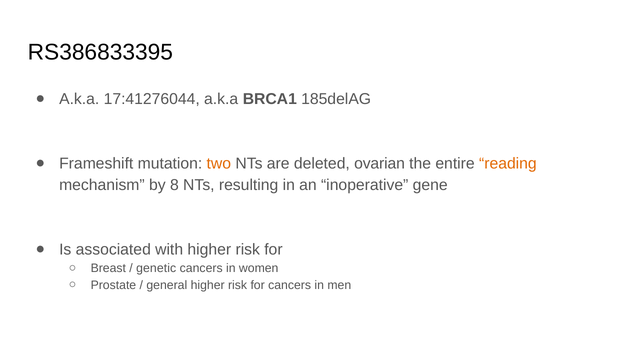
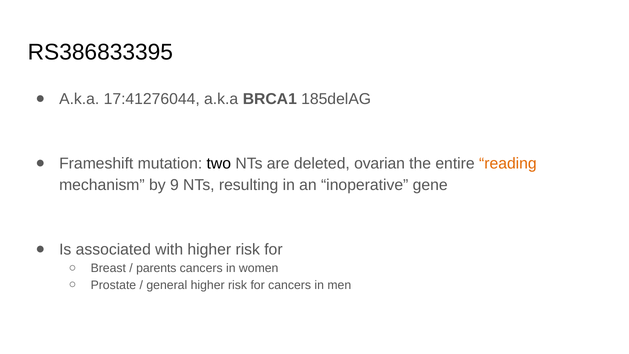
two colour: orange -> black (219, 163)
8: 8 -> 9 (174, 185)
genetic: genetic -> parents (156, 268)
